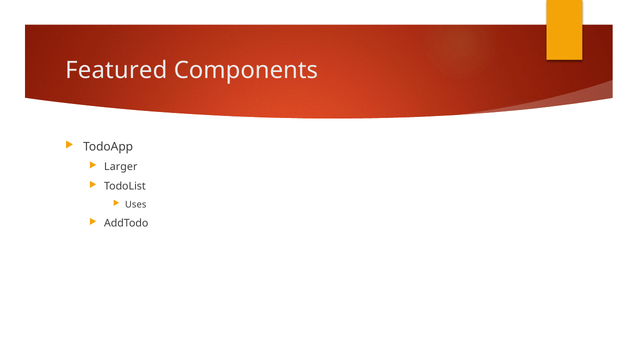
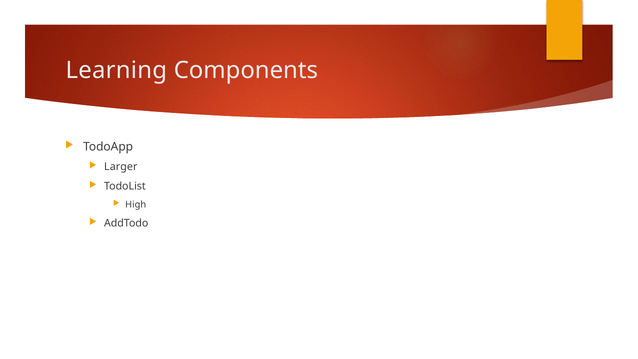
Featured: Featured -> Learning (116, 70)
Uses: Uses -> High (136, 205)
